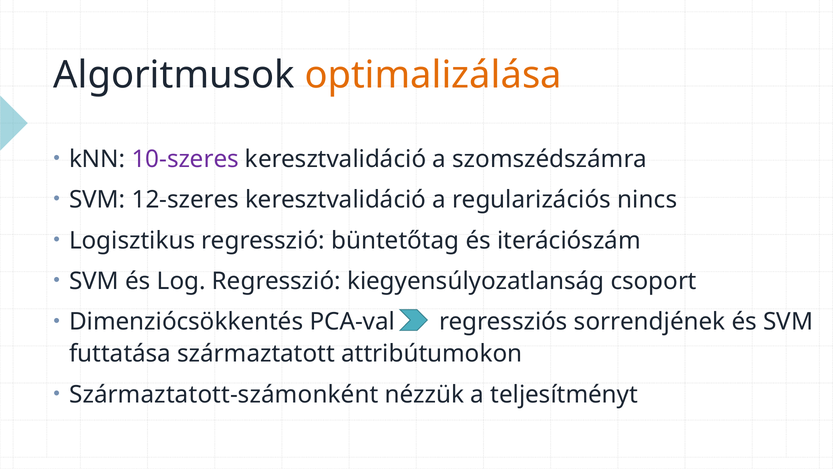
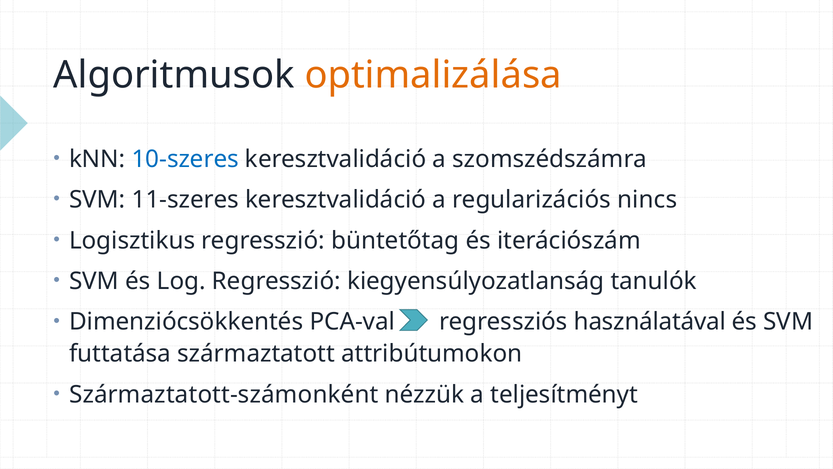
10-szeres colour: purple -> blue (185, 159)
12-szeres: 12-szeres -> 11-szeres (185, 200)
csoport: csoport -> tanulók (654, 281)
sorrendjének: sorrendjének -> használatával (650, 322)
